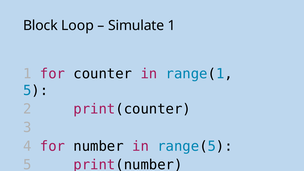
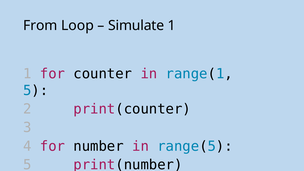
Block: Block -> From (40, 26)
